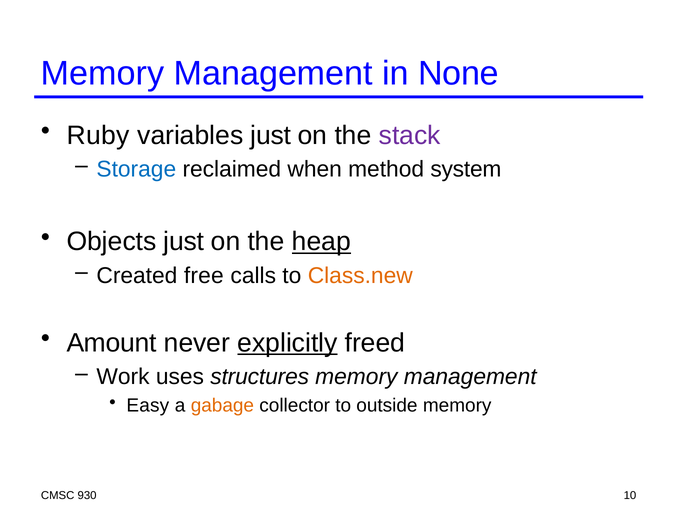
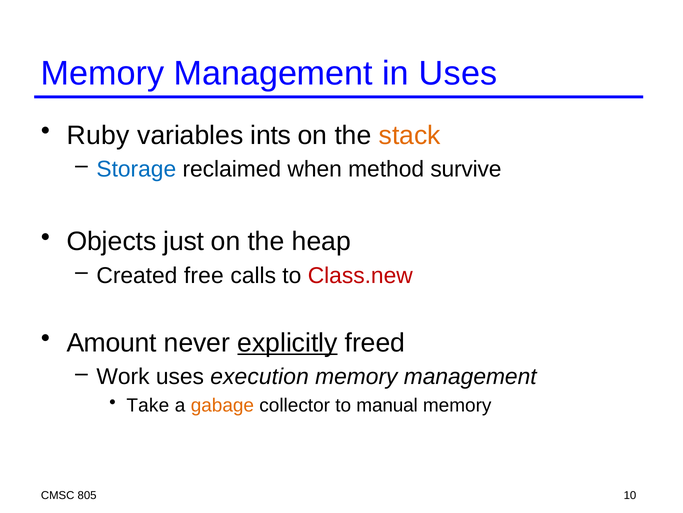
in None: None -> Uses (458, 74)
variables just: just -> ints (271, 135)
stack colour: purple -> orange (410, 135)
system: system -> survive (466, 169)
heap underline: present -> none (321, 241)
Class.new colour: orange -> red (360, 275)
structures: structures -> execution (260, 376)
Easy: Easy -> Take (148, 405)
outside: outside -> manual (387, 405)
930: 930 -> 805 (87, 495)
